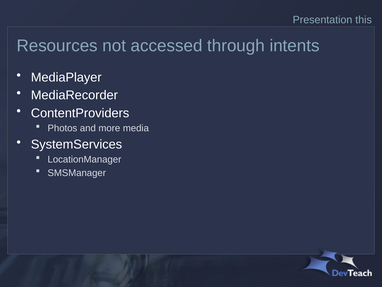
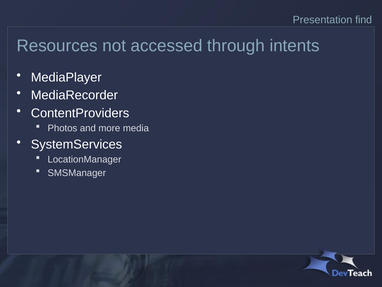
this: this -> find (364, 20)
